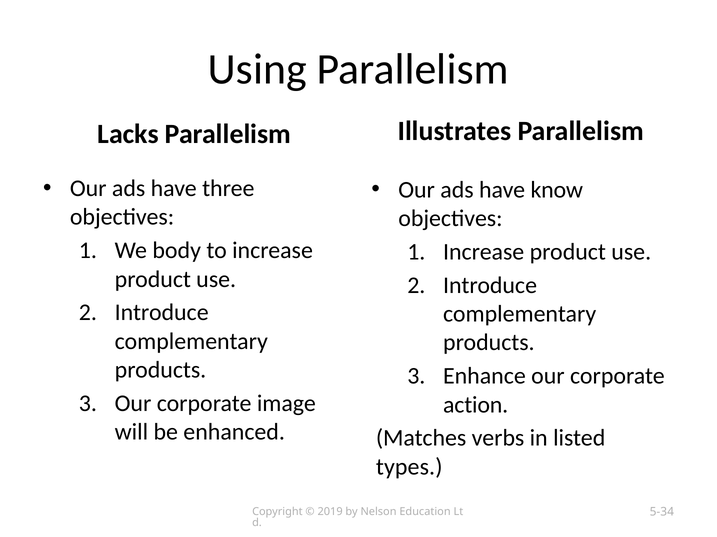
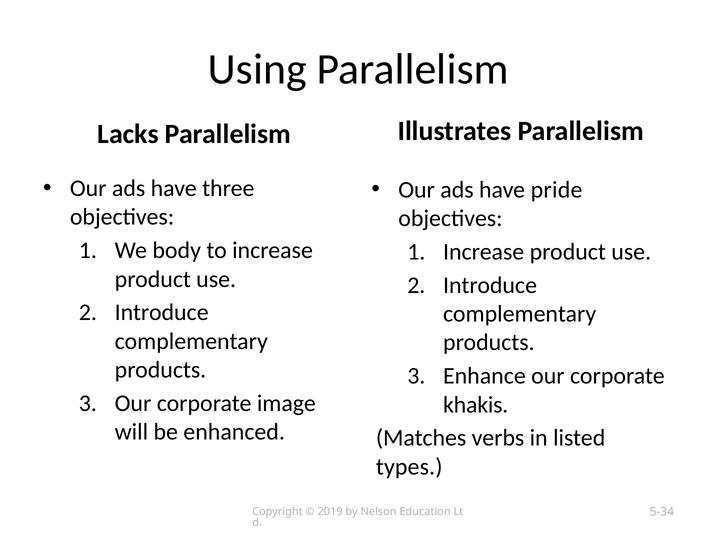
know: know -> pride (557, 190)
action: action -> khakis (476, 405)
